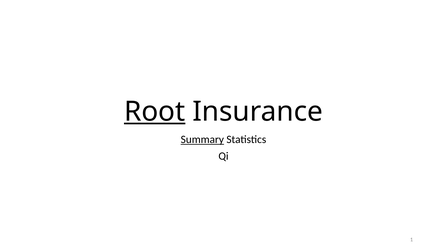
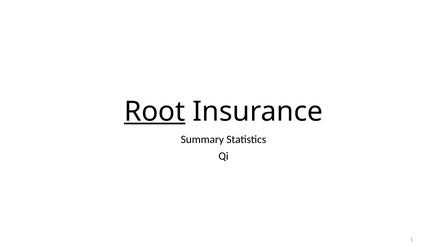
Summary underline: present -> none (202, 140)
